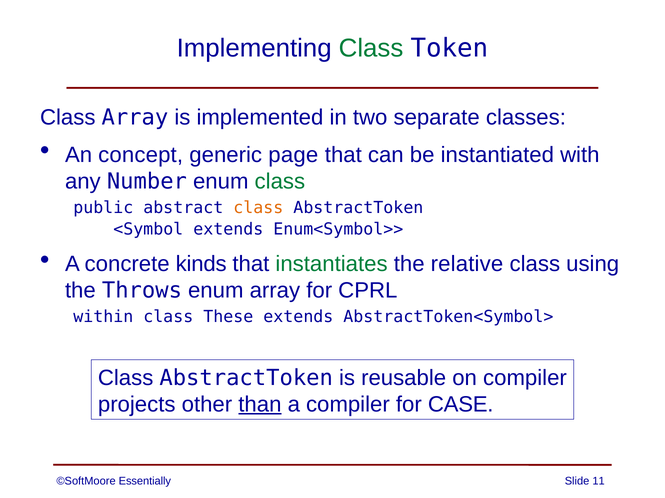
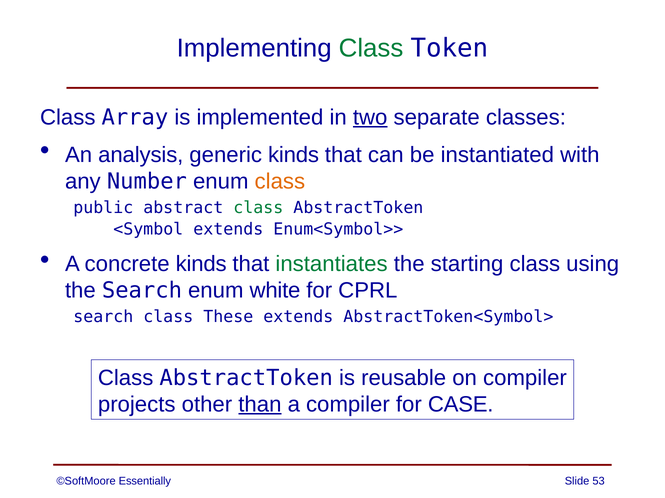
two underline: none -> present (370, 117)
concept: concept -> analysis (141, 155)
generic page: page -> kinds (294, 155)
class colour: green -> orange (280, 182)
class colour: orange -> green (258, 208)
relative: relative -> starting (467, 264)
the Throws: Throws -> Search (142, 291)
enum array: array -> white (275, 291)
within: within -> search (103, 317)
11: 11 -> 53 (599, 482)
